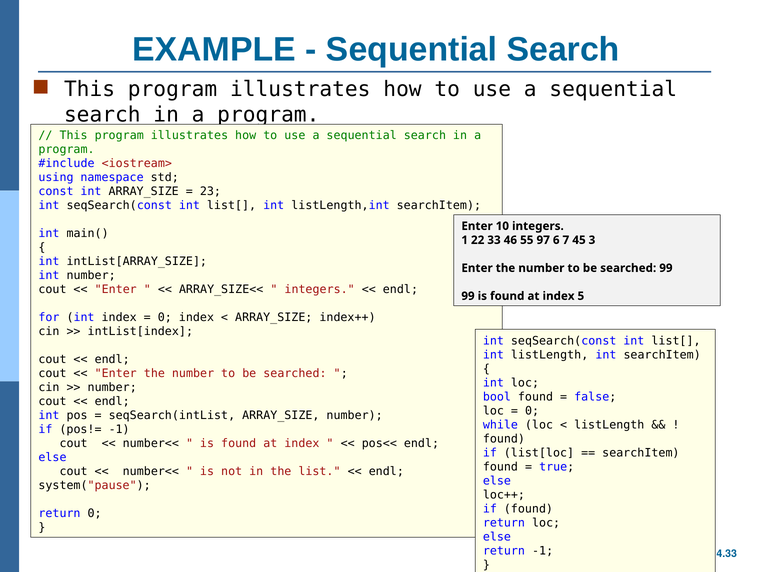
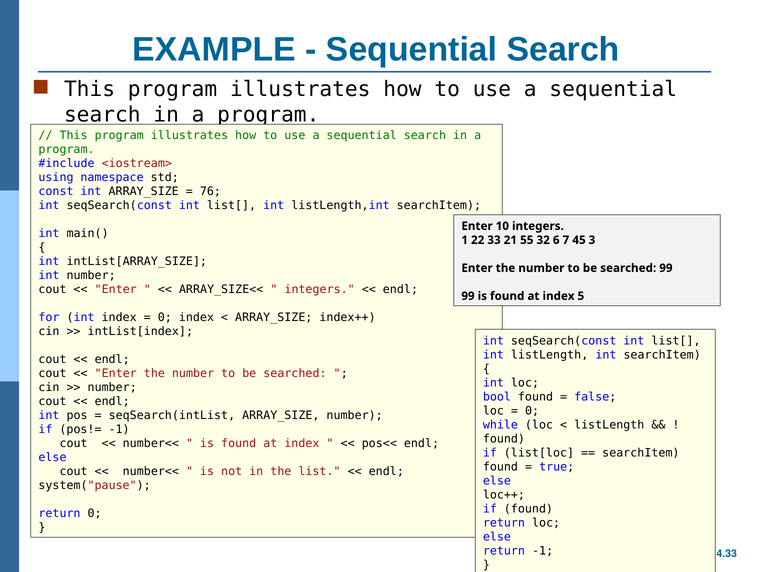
23: 23 -> 76 (210, 191)
46: 46 -> 21 (510, 240)
97: 97 -> 32 (543, 240)
